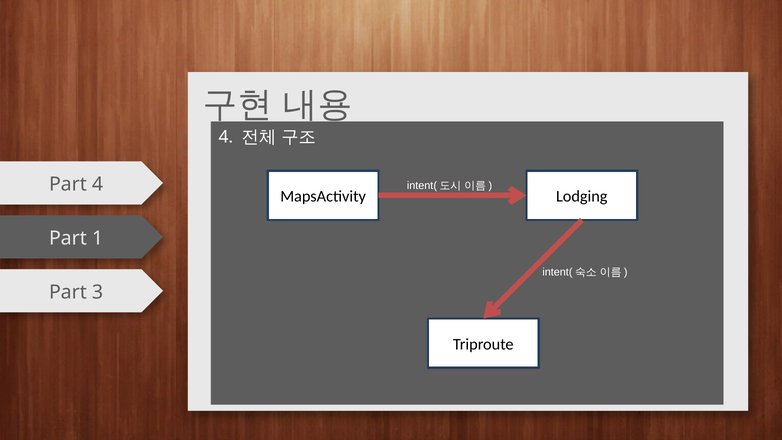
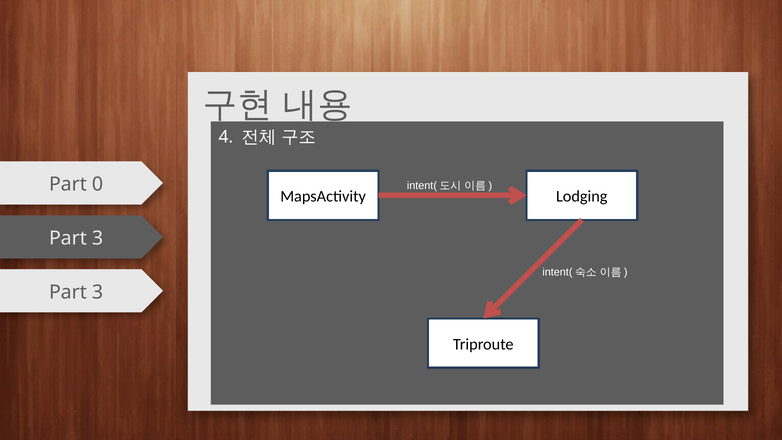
Part 4: 4 -> 0 (98, 184)
1: 1 -> 3 (98, 238)
